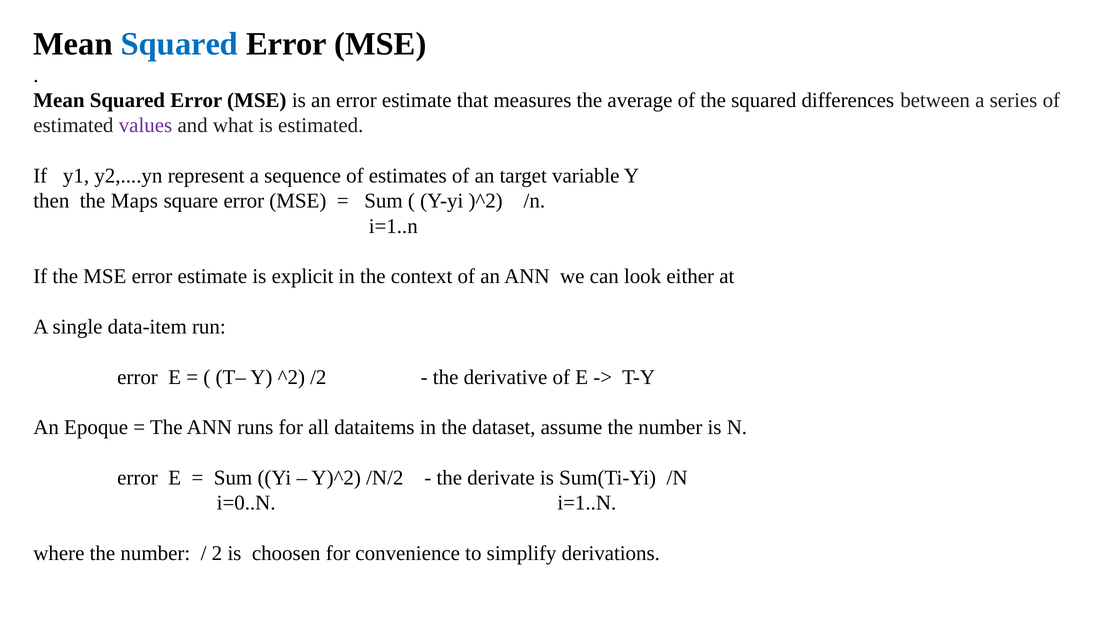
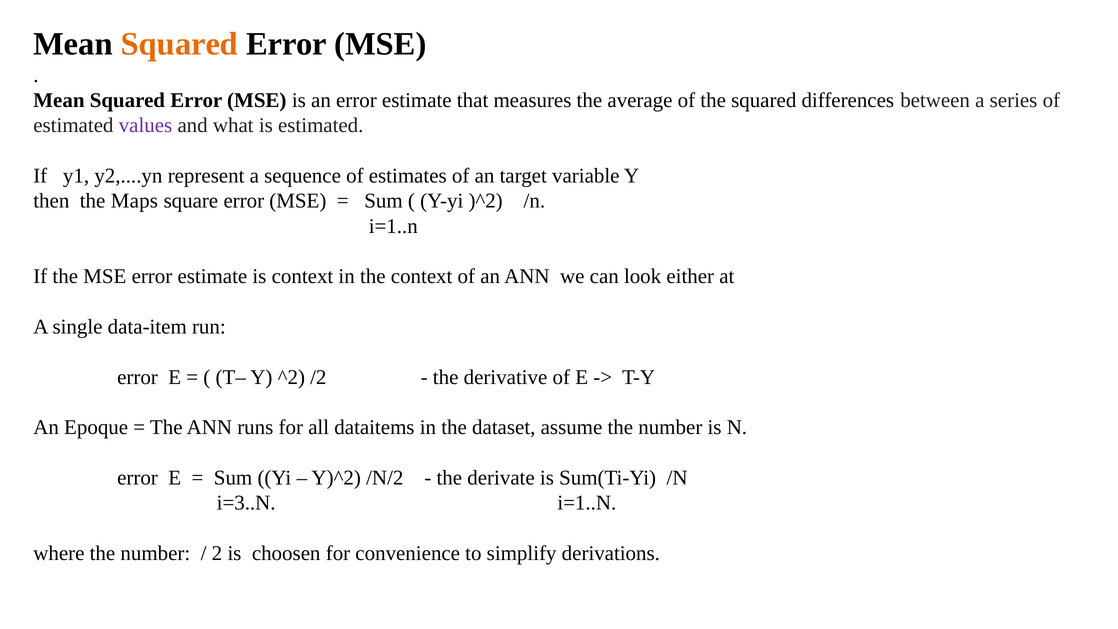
Squared colour: blue -> orange (179, 44)
is explicit: explicit -> context (302, 276)
i=0..N: i=0..N -> i=3..N (246, 503)
